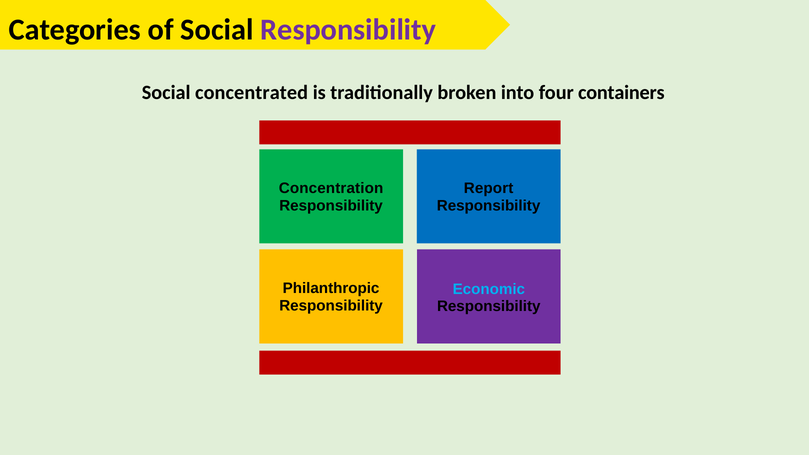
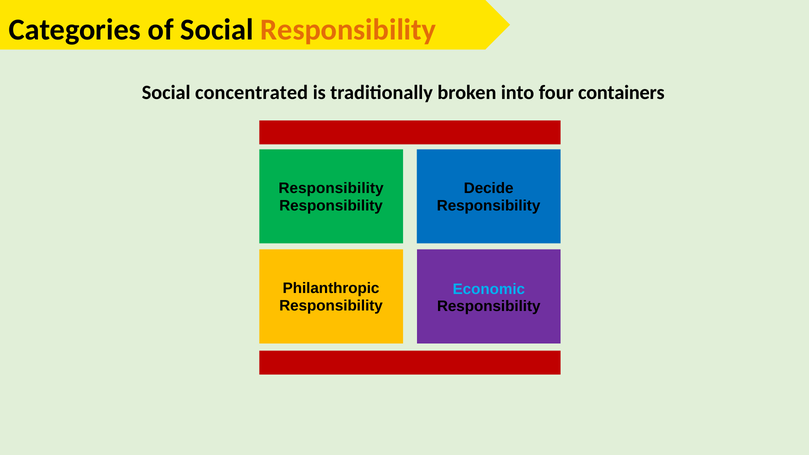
Responsibility colour: purple -> orange (348, 30)
Concentration: Concentration -> Responsibility (331, 188)
Report: Report -> Decide (489, 188)
